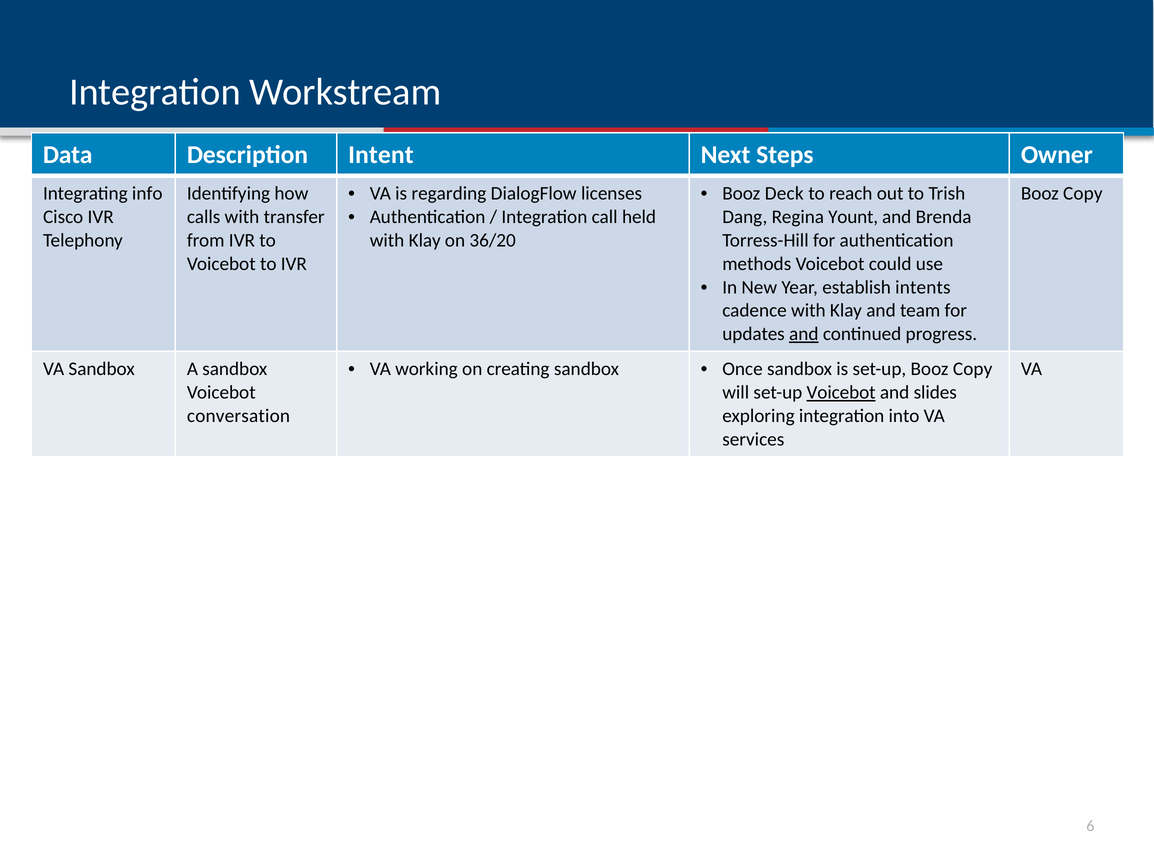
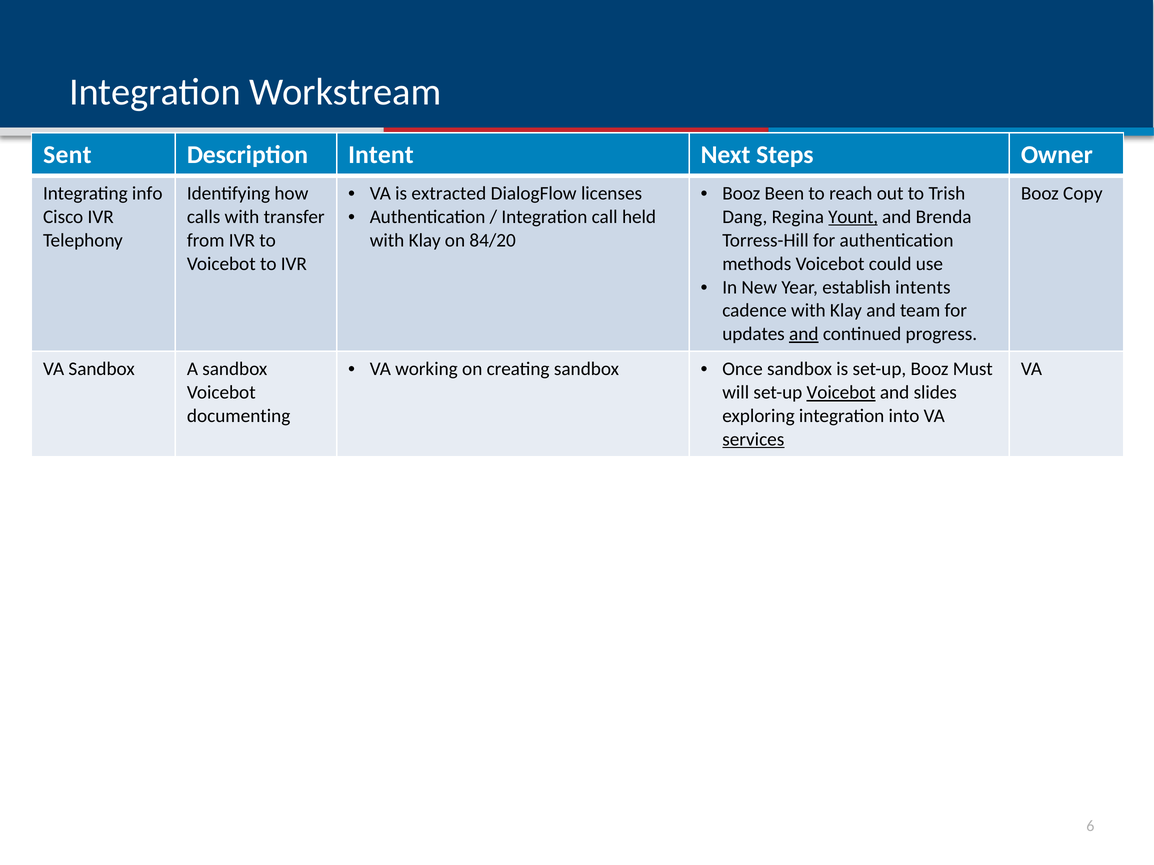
Data: Data -> Sent (67, 155)
regarding: regarding -> extracted (449, 194)
Deck: Deck -> Been (784, 194)
Yount underline: none -> present (853, 217)
36/20: 36/20 -> 84/20 (493, 240)
set-up Booz Copy: Copy -> Must (973, 369)
conversation: conversation -> documenting (239, 416)
services underline: none -> present (753, 440)
